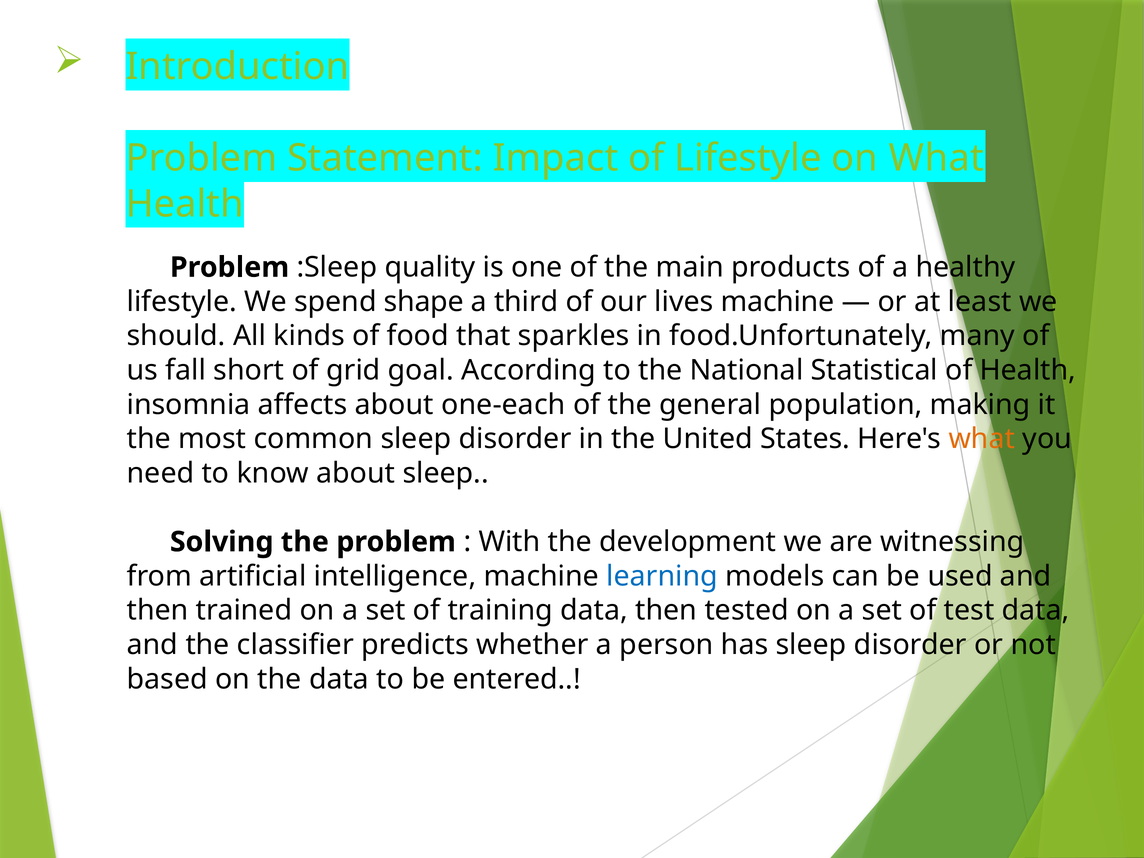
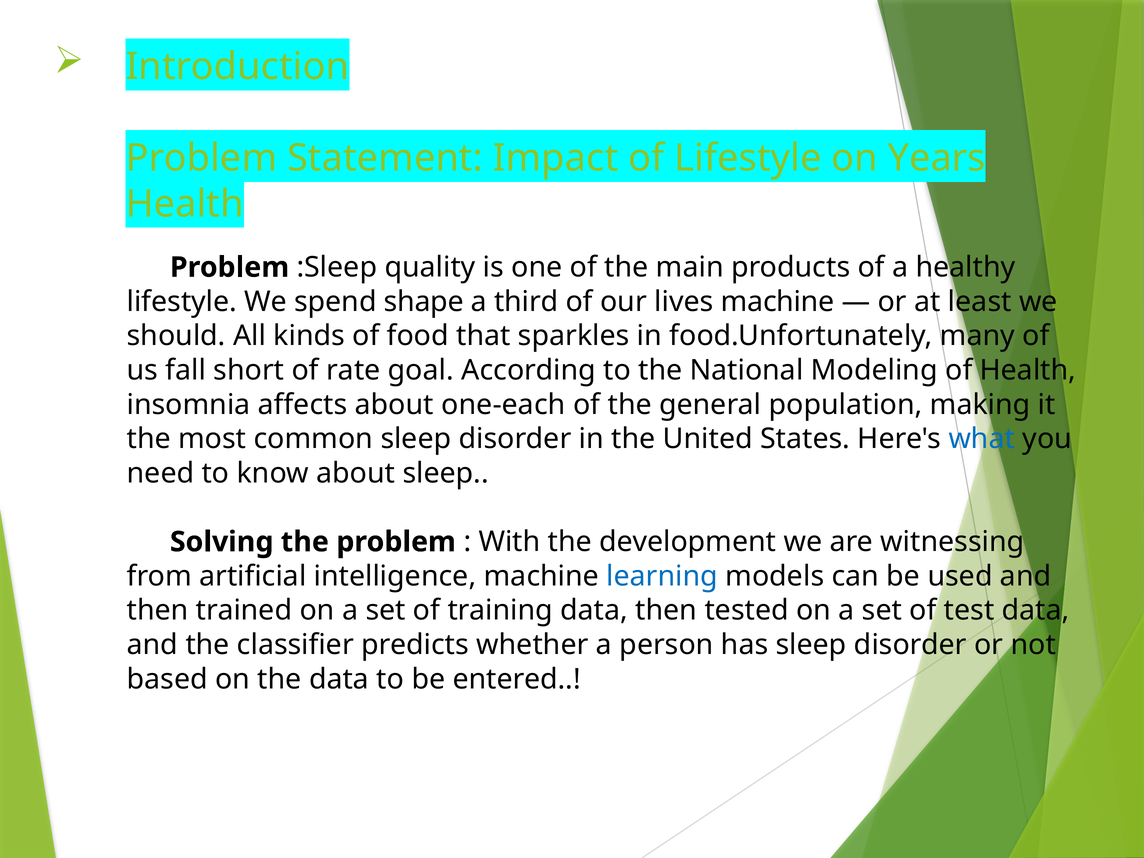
on What: What -> Years (937, 158)
grid: grid -> rate (353, 370)
Statistical: Statistical -> Modeling (874, 370)
what colour: orange -> blue (982, 439)
